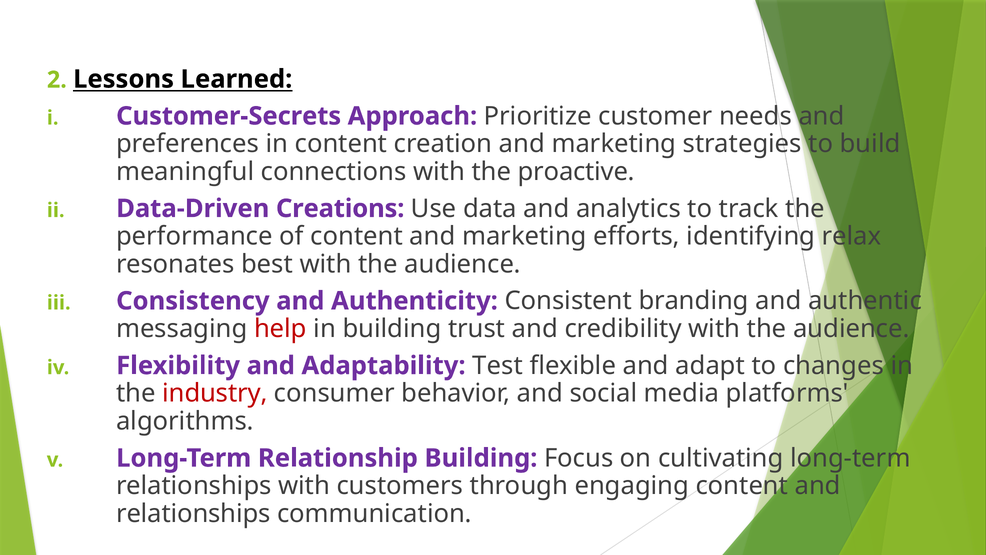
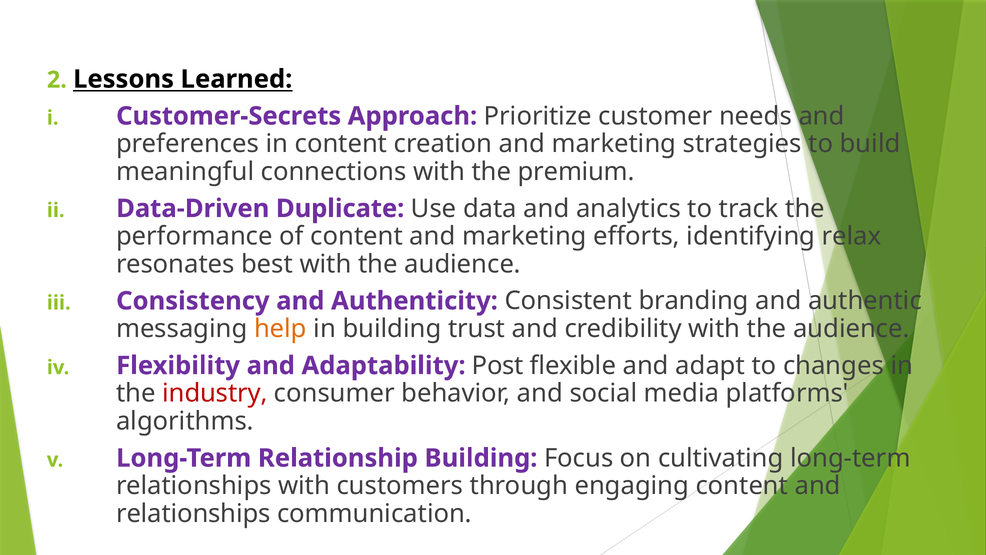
proactive: proactive -> premium (576, 171)
Creations: Creations -> Duplicate (340, 208)
help colour: red -> orange (280, 329)
Test: Test -> Post (498, 365)
